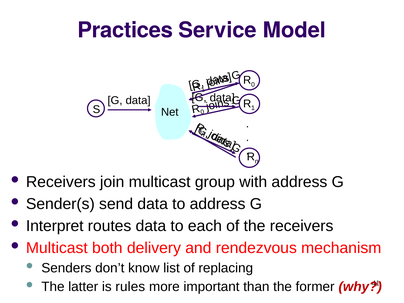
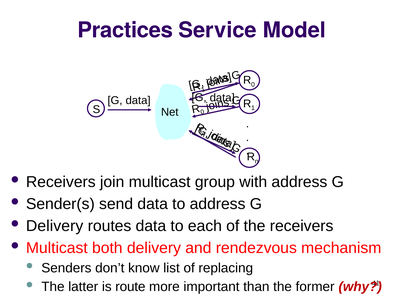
Interpret: Interpret -> Delivery (55, 226)
rules: rules -> route (130, 287)
